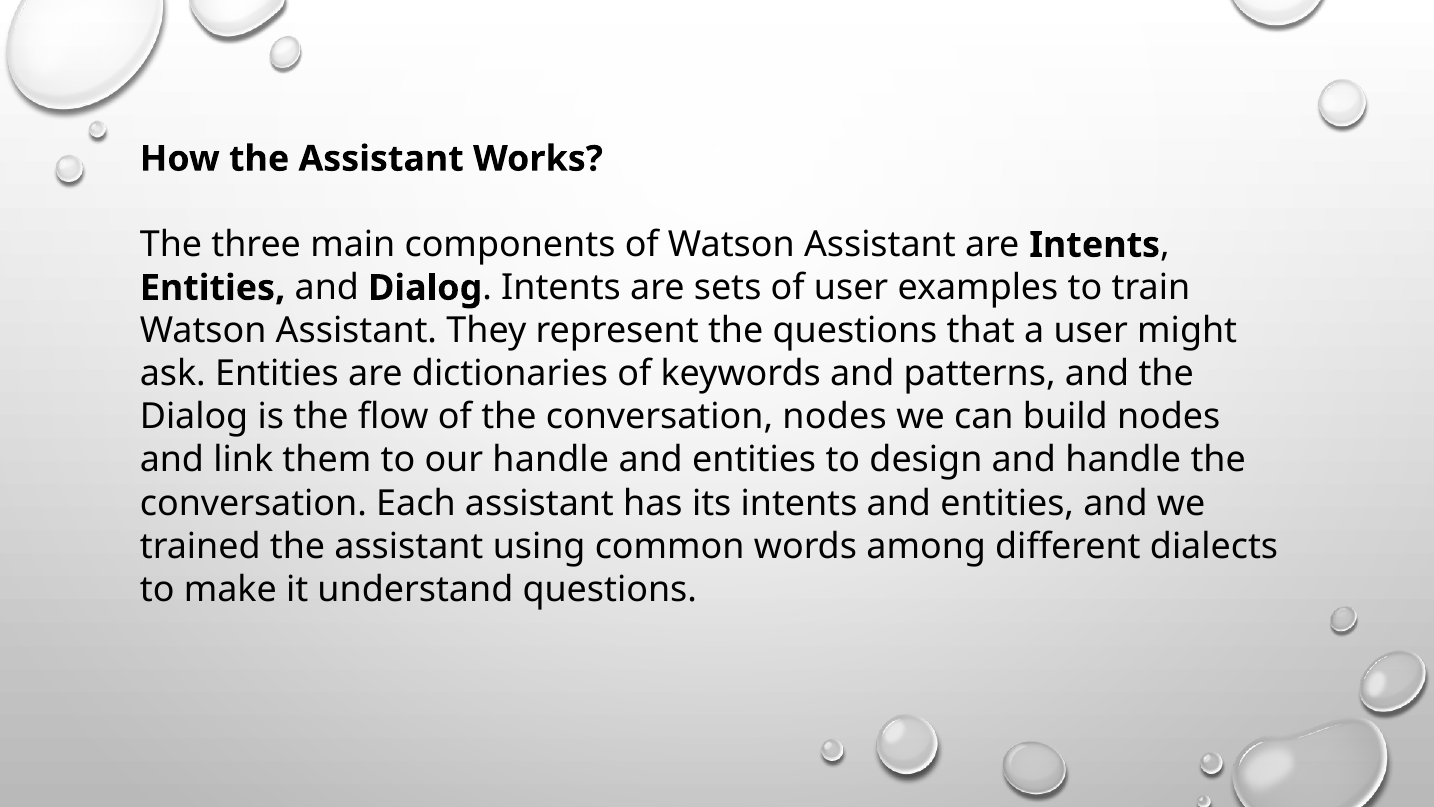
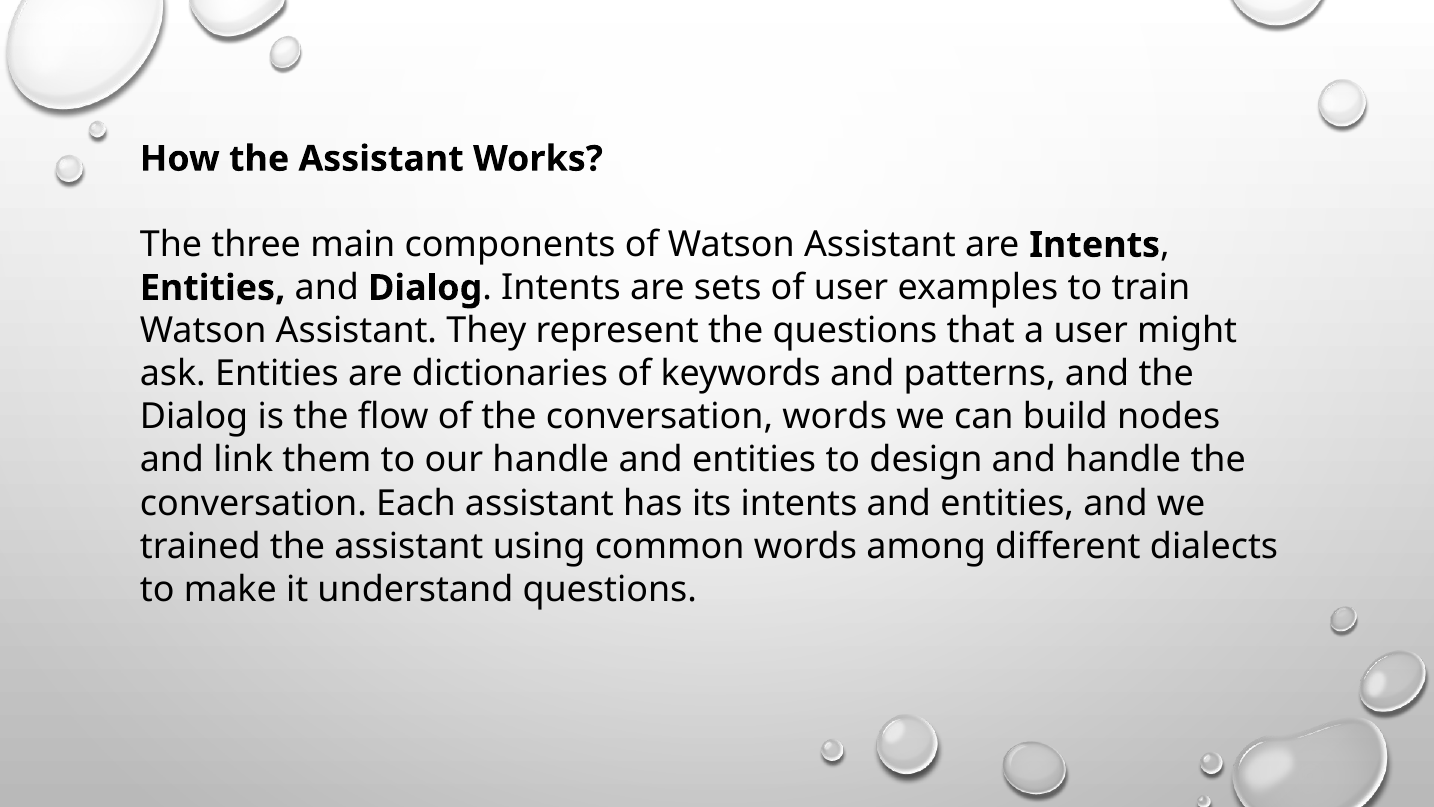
conversation nodes: nodes -> words (835, 417)
